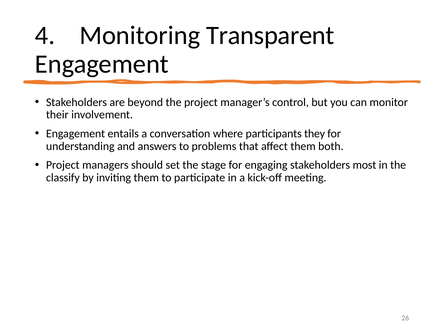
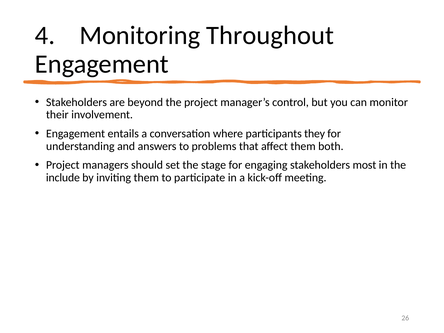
Transparent: Transparent -> Throughout (270, 35)
classify: classify -> include (63, 178)
